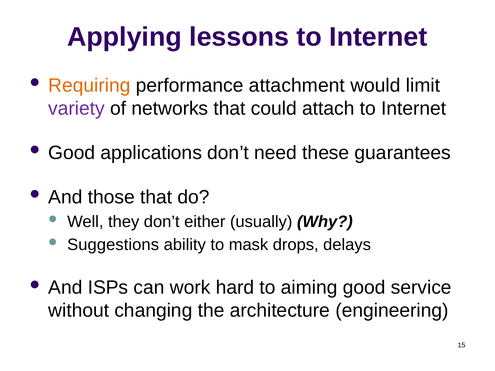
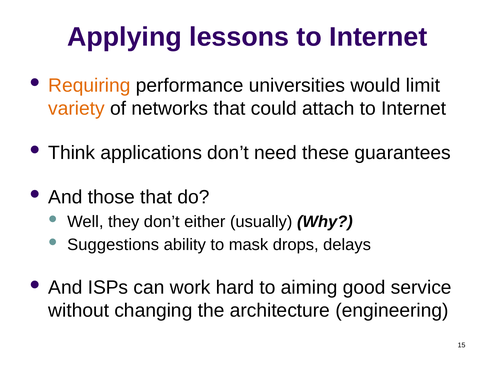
attachment: attachment -> universities (297, 85)
variety colour: purple -> orange (77, 109)
Good: Good -> Think (72, 153)
